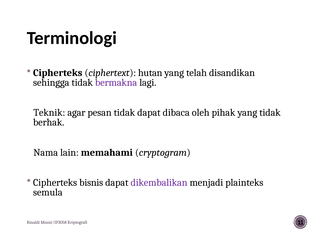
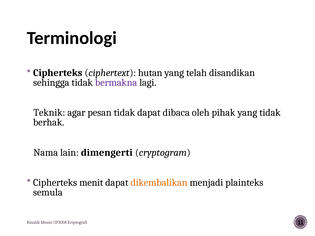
memahami: memahami -> dimengerti (107, 153)
bisnis: bisnis -> menit (91, 183)
dikembalikan colour: purple -> orange (159, 183)
